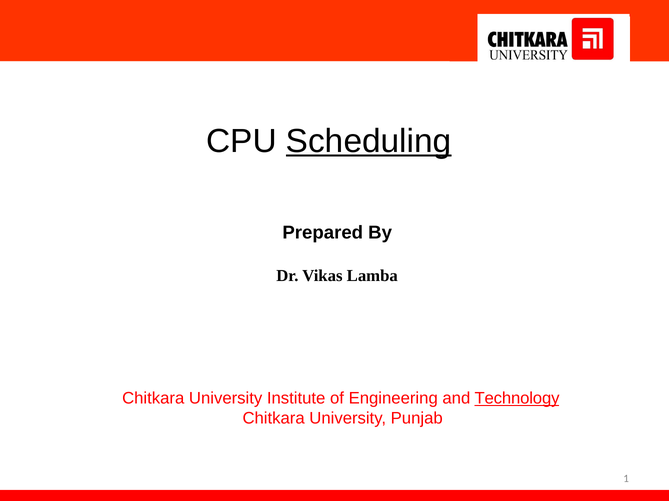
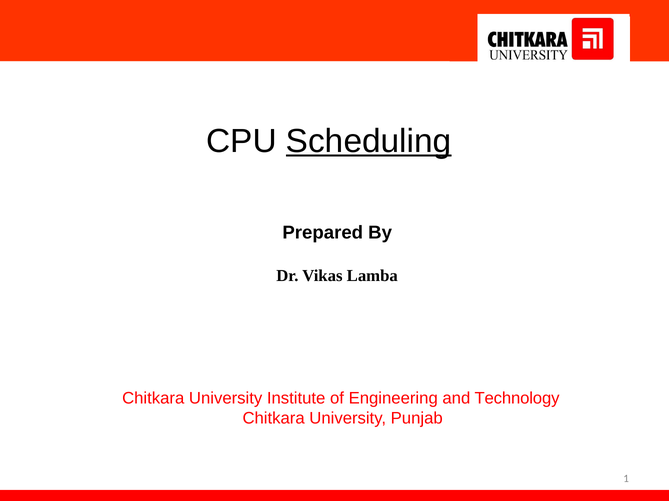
Technology underline: present -> none (517, 399)
